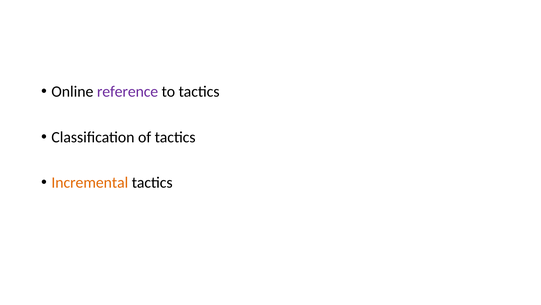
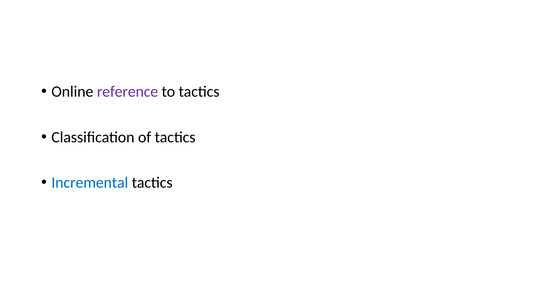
Incremental colour: orange -> blue (90, 182)
